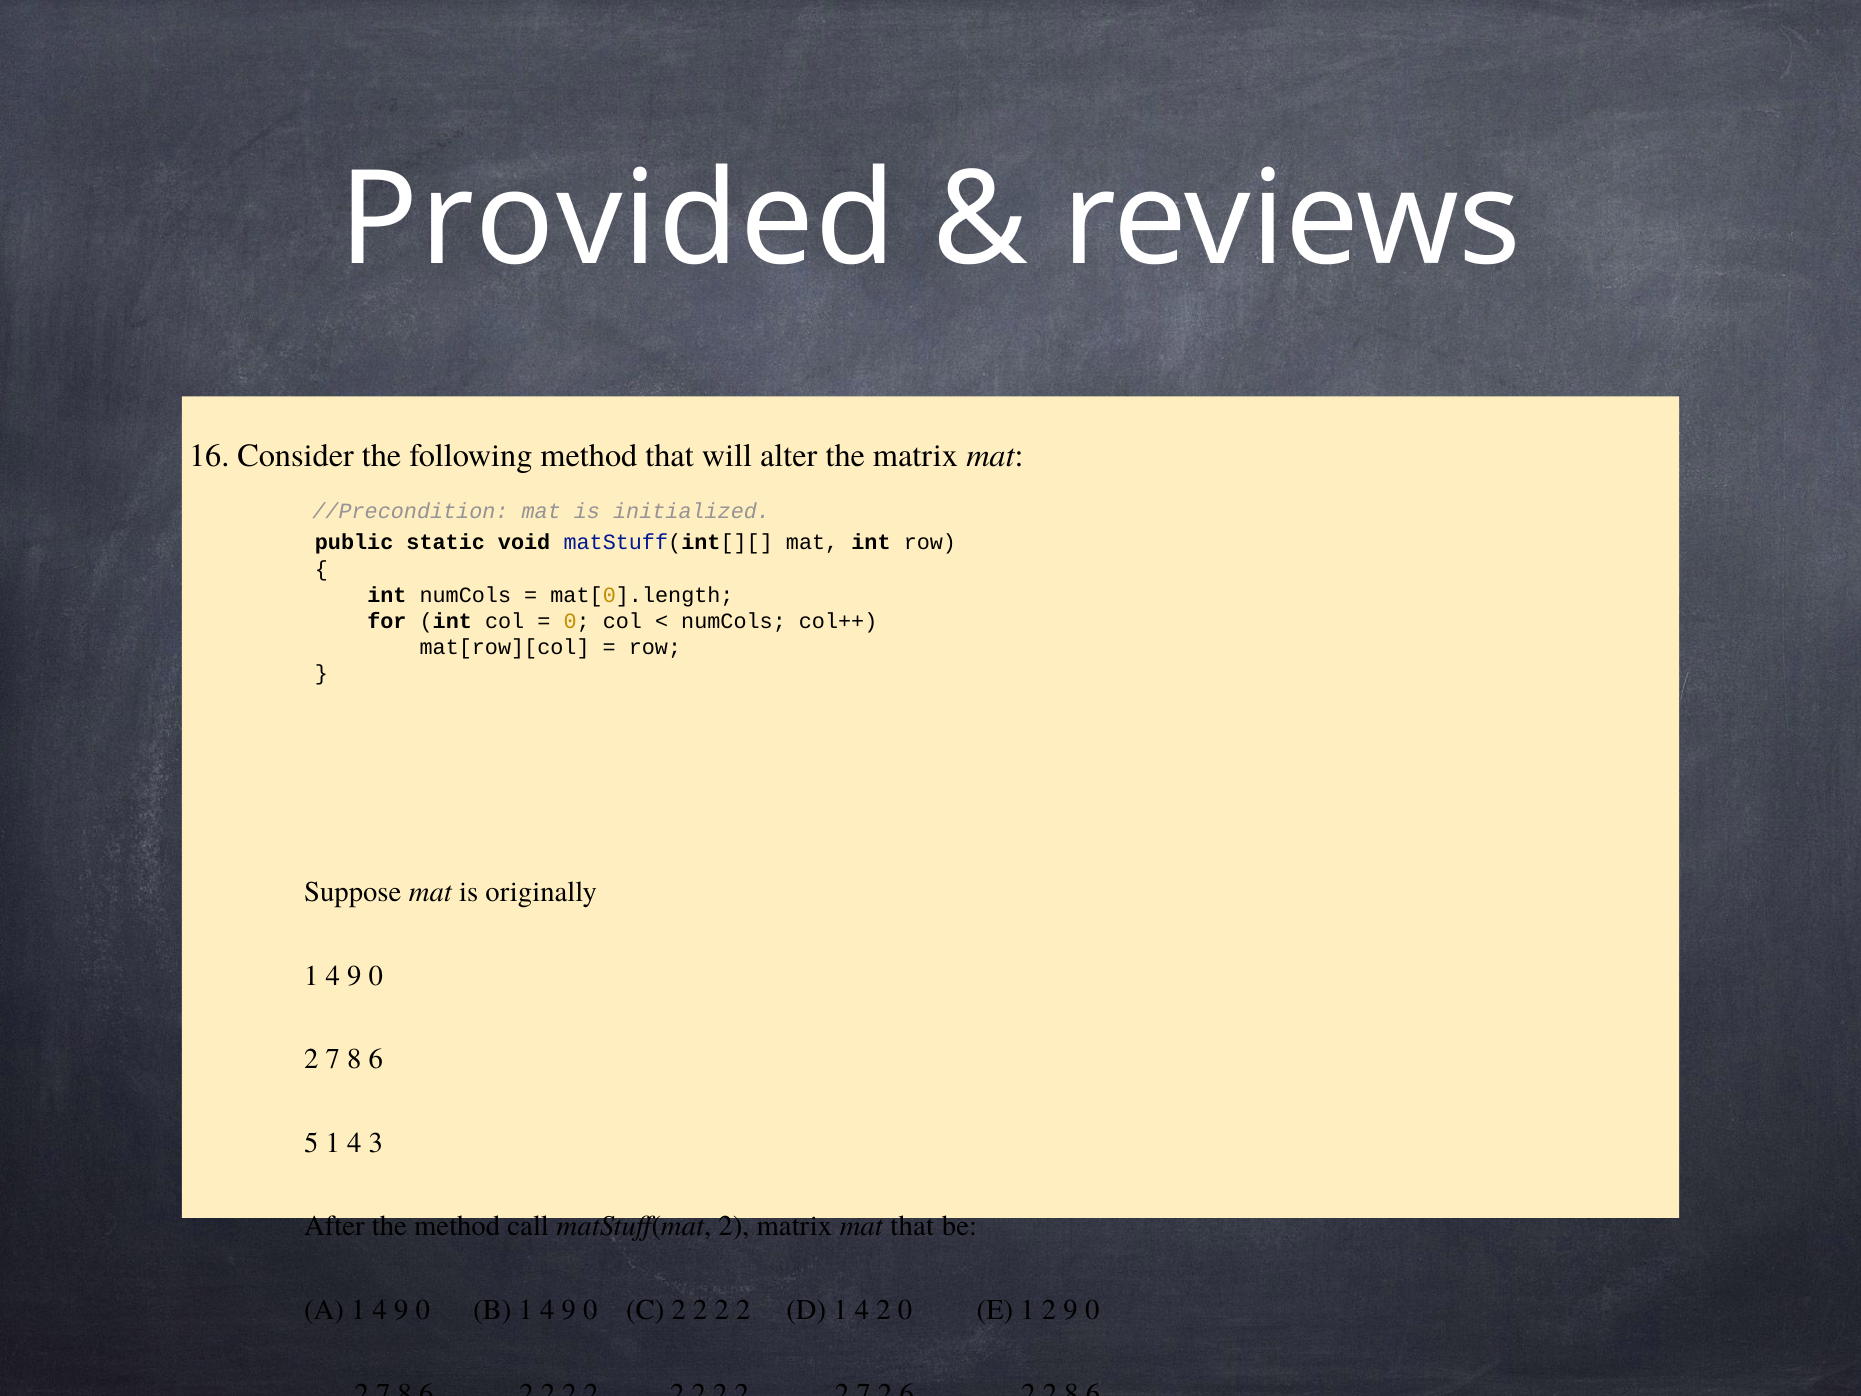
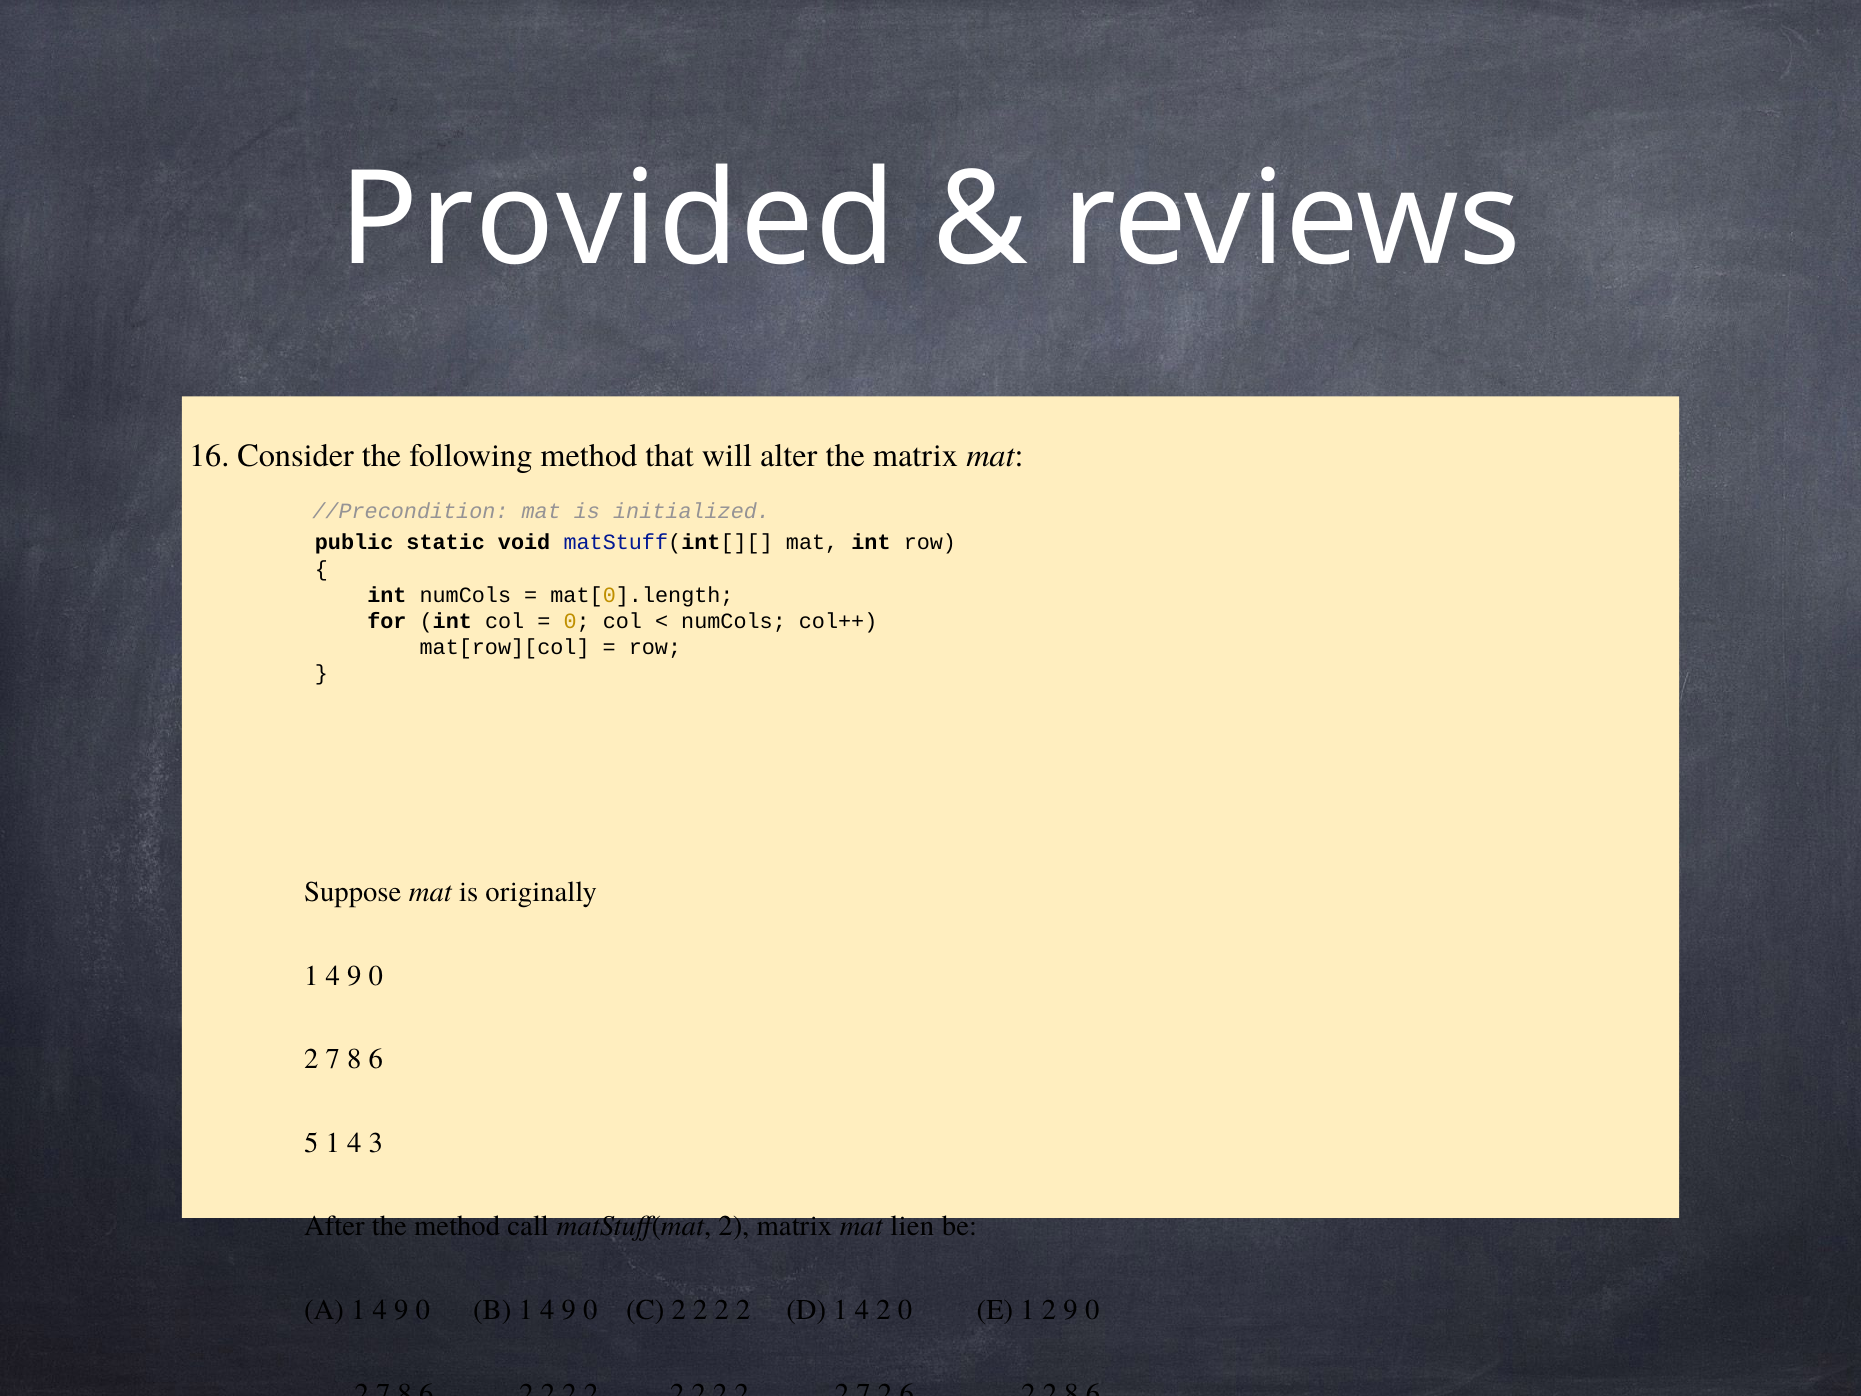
mat that: that -> lien (912, 1226)
